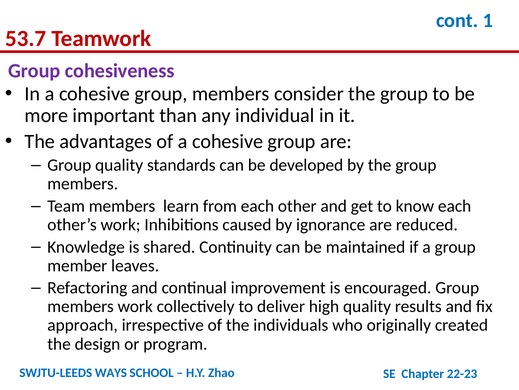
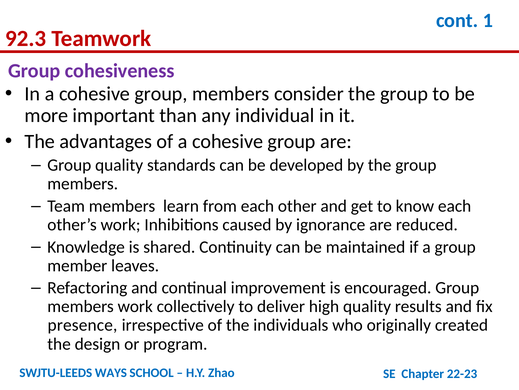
53.7: 53.7 -> 92.3 (26, 39)
approach: approach -> presence (82, 325)
